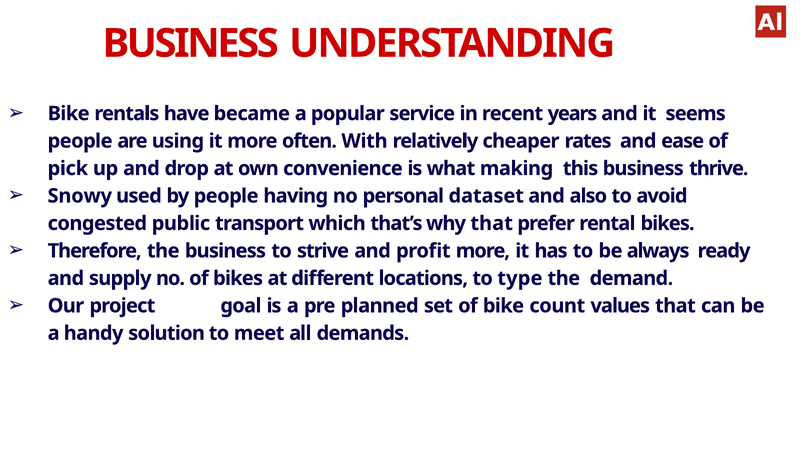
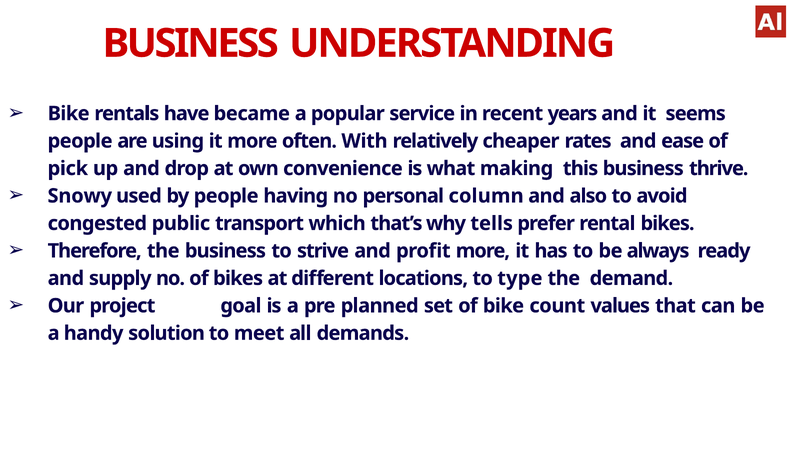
dataset: dataset -> column (486, 196)
why that: that -> tells (492, 223)
